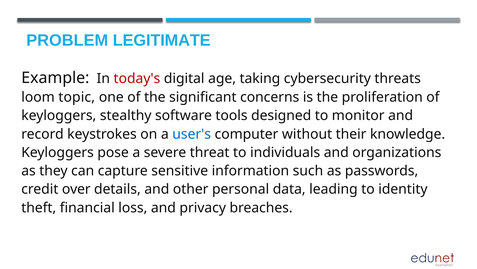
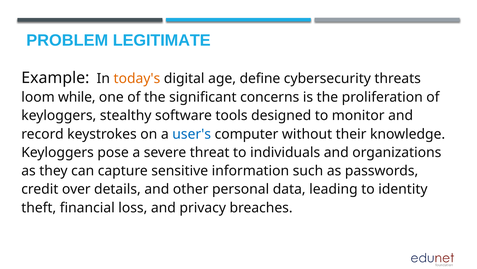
today's colour: red -> orange (137, 78)
taking: taking -> define (260, 78)
topic: topic -> while (77, 97)
